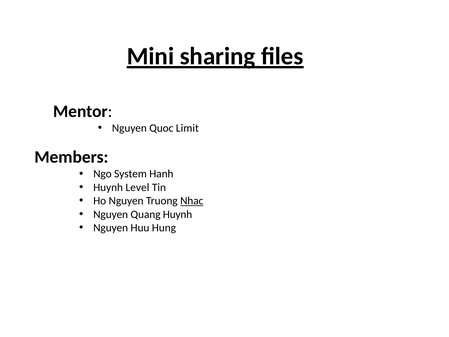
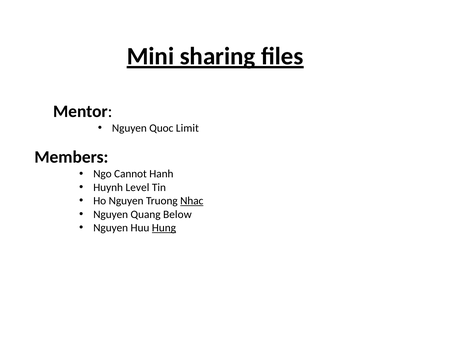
System: System -> Cannot (130, 174)
Quang Huynh: Huynh -> Below (177, 214)
Hung underline: none -> present (164, 228)
